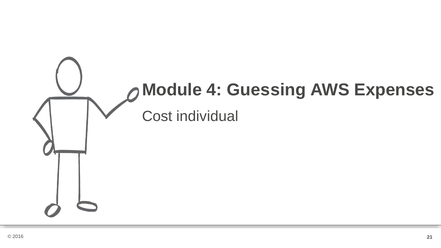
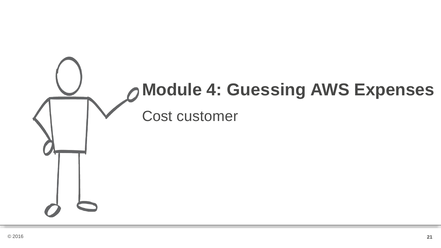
individual: individual -> customer (207, 117)
